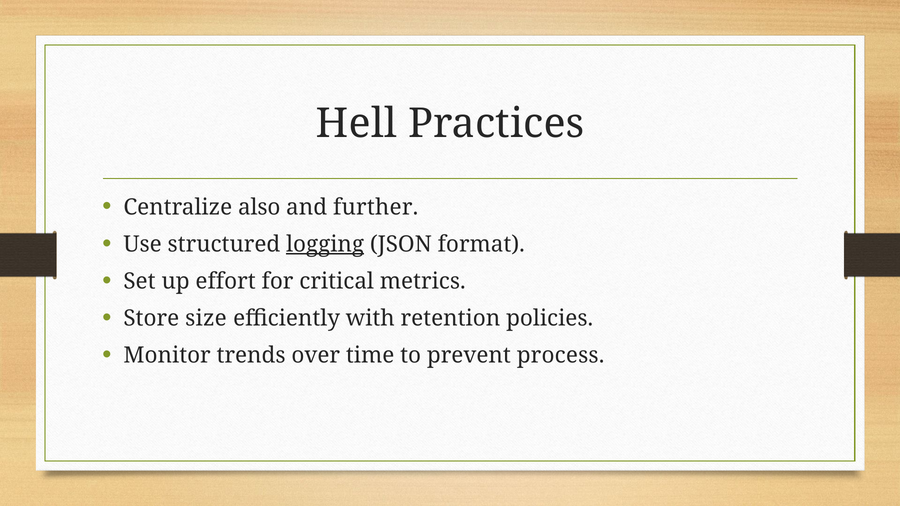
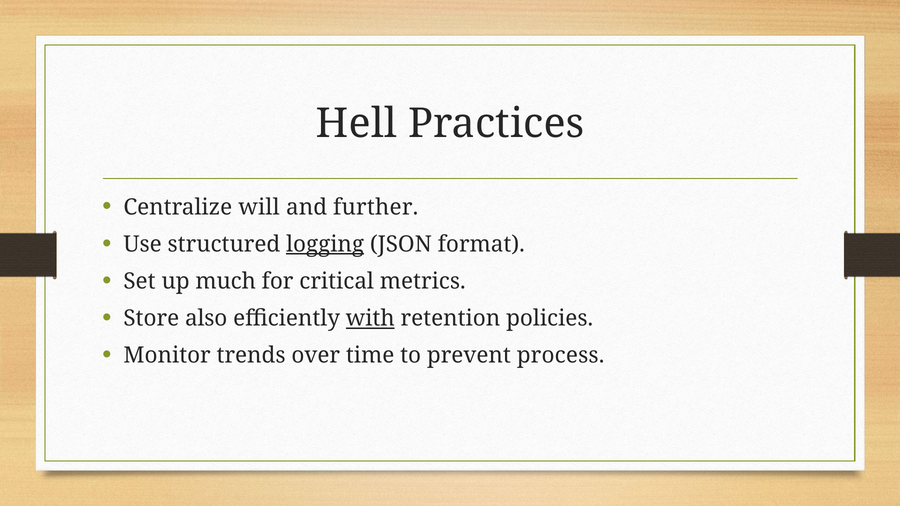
also: also -> will (259, 207)
effort: effort -> much (226, 281)
size: size -> also (206, 319)
with underline: none -> present (370, 319)
